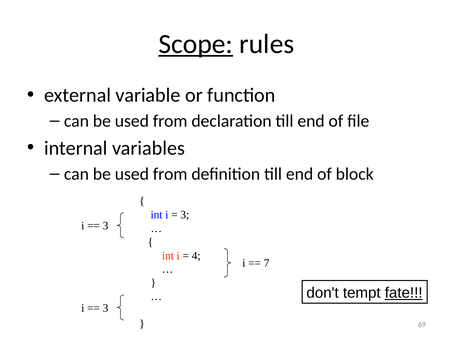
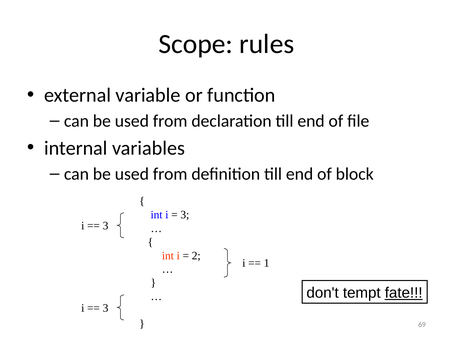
Scope underline: present -> none (196, 44)
4: 4 -> 2 (196, 255)
7: 7 -> 1 (267, 263)
